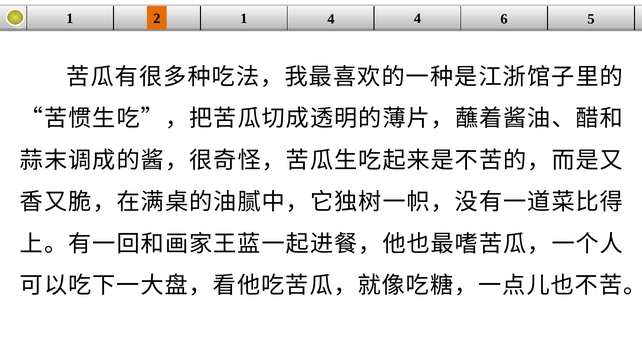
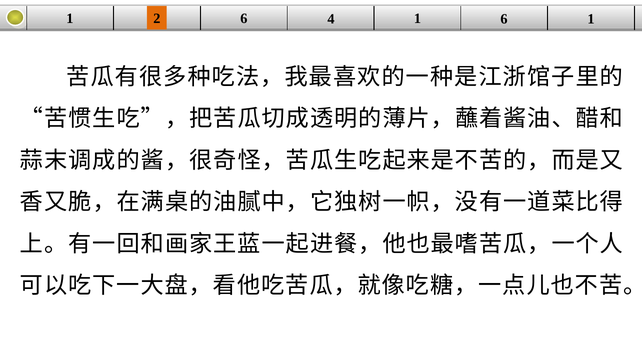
2 1: 1 -> 6 (244, 18)
4 4: 4 -> 1 (417, 18)
6 5: 5 -> 1 (591, 19)
